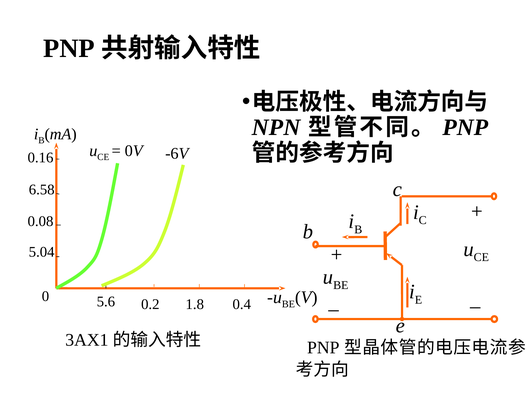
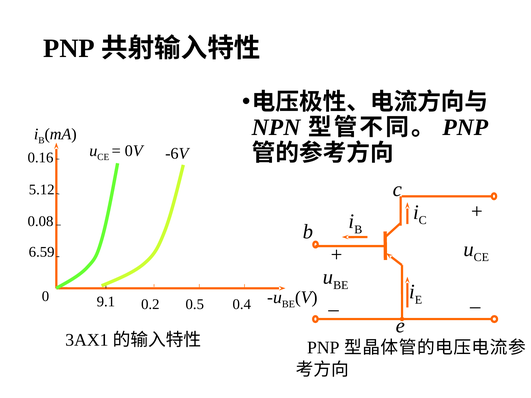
6.58: 6.58 -> 5.12 (42, 190)
5.04: 5.04 -> 6.59 (42, 252)
5.6: 5.6 -> 9.1 (106, 302)
1.8: 1.8 -> 0.5 (195, 304)
